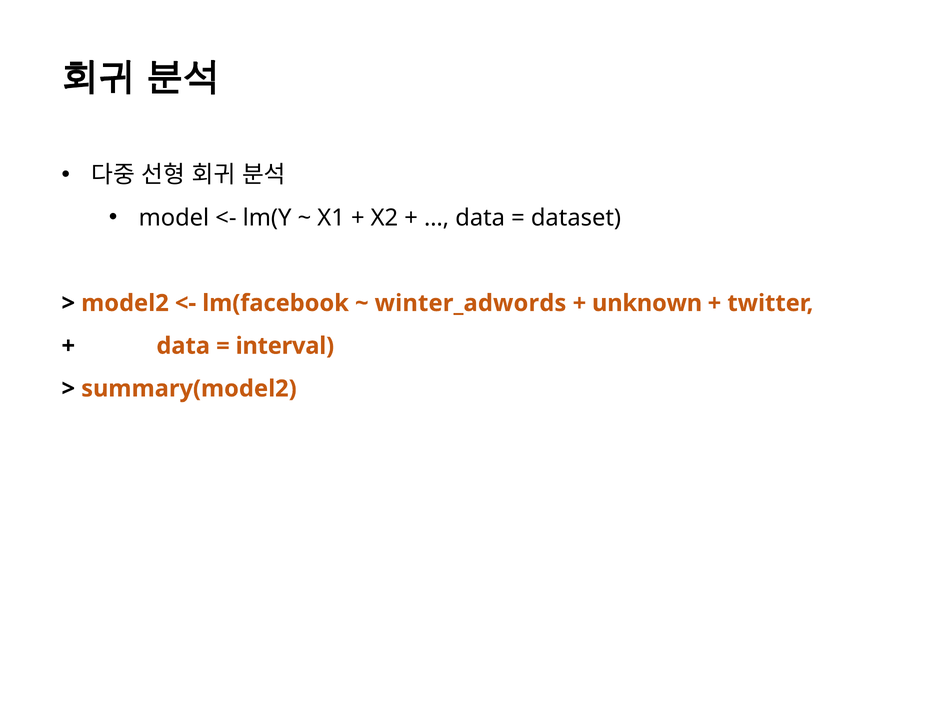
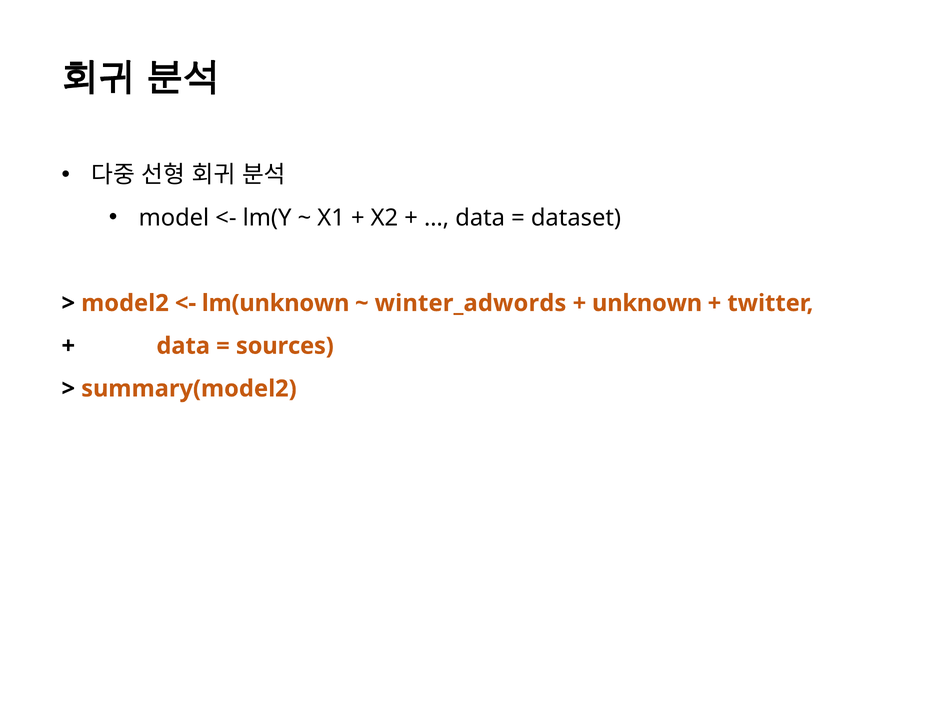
lm(facebook: lm(facebook -> lm(unknown (276, 303)
interval: interval -> sources (285, 346)
